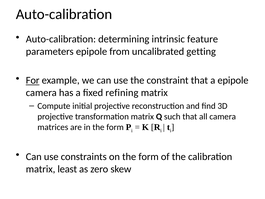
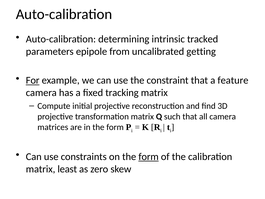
feature: feature -> tracked (203, 39)
a epipole: epipole -> feature (233, 80)
refining: refining -> tracking (122, 93)
form underline: none -> present (149, 156)
